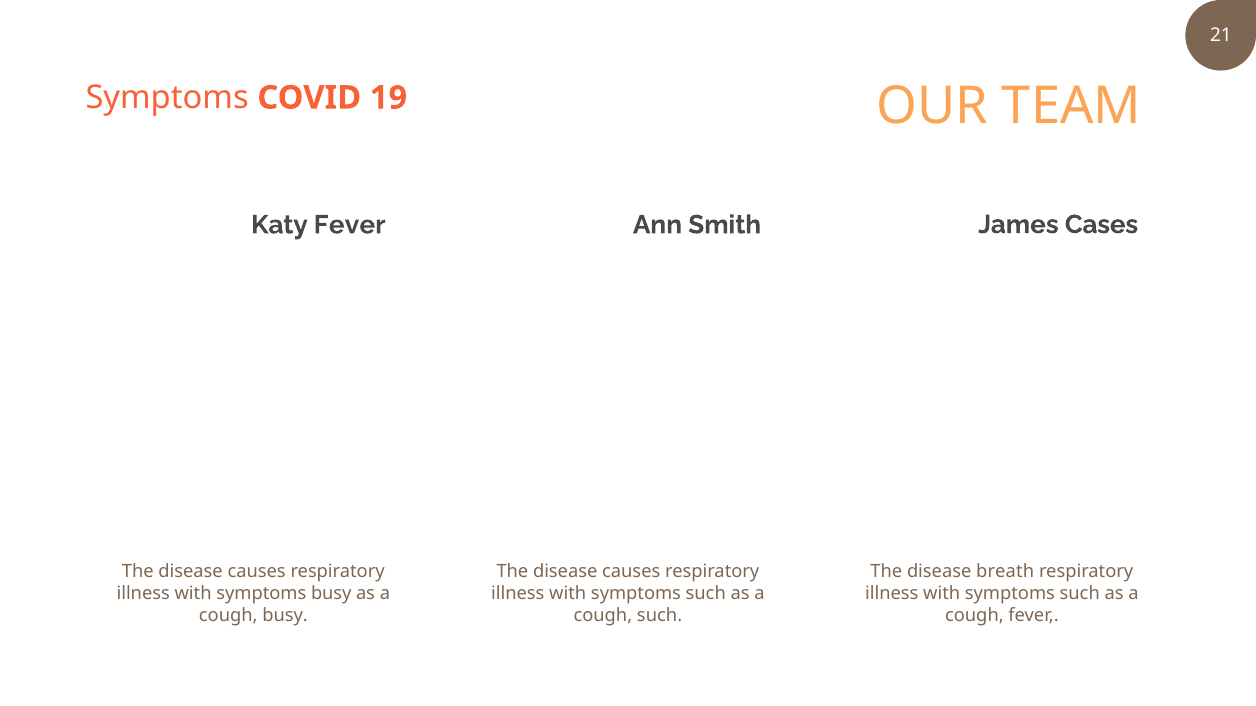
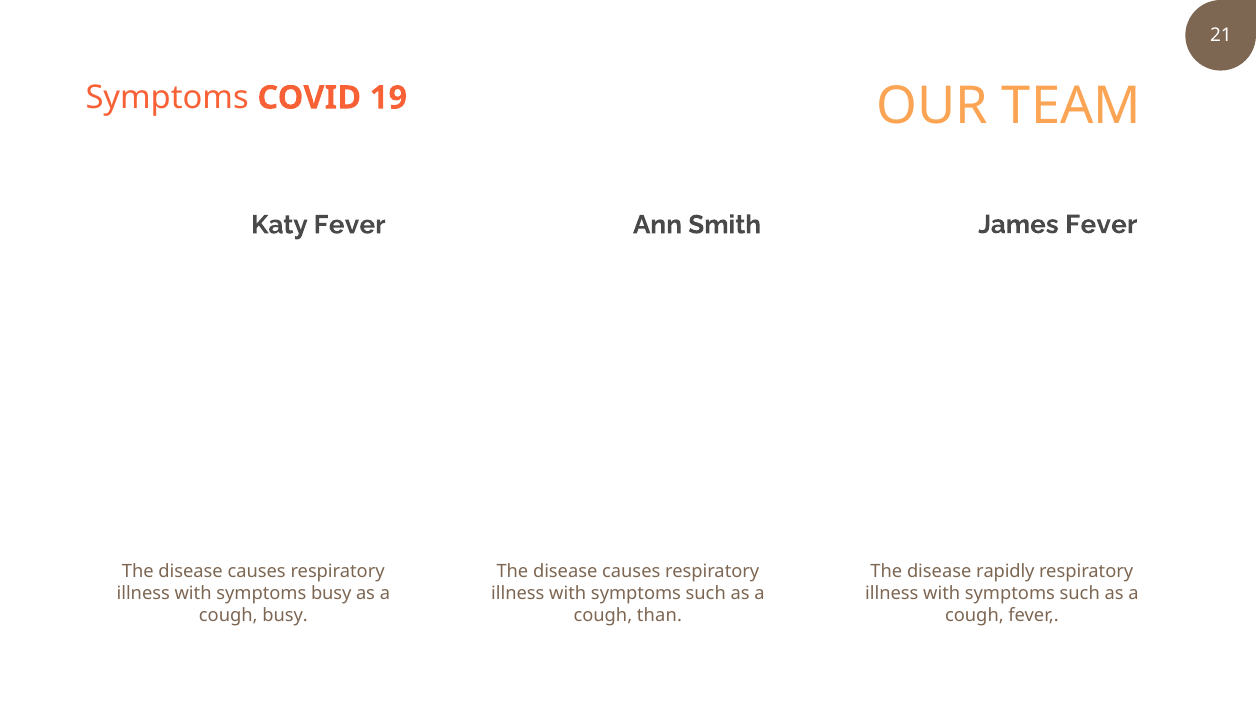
James Cases: Cases -> Fever (1101, 225)
breath: breath -> rapidly (1005, 572)
cough such: such -> than (660, 616)
